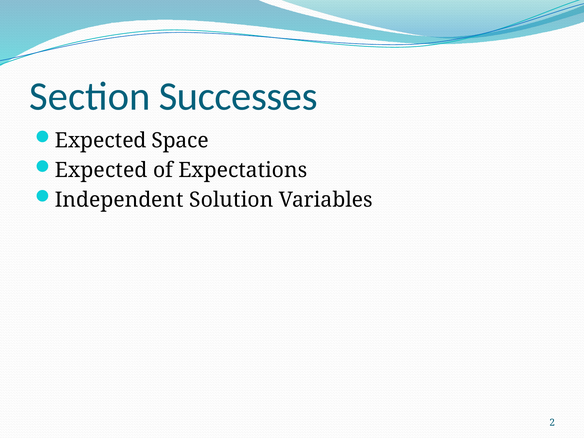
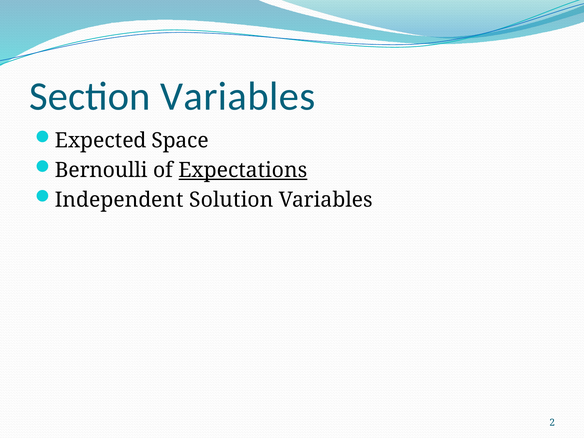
Section Successes: Successes -> Variables (238, 96)
Expected: Expected -> Bernoulli (101, 170)
Expectations underline: none -> present (243, 170)
